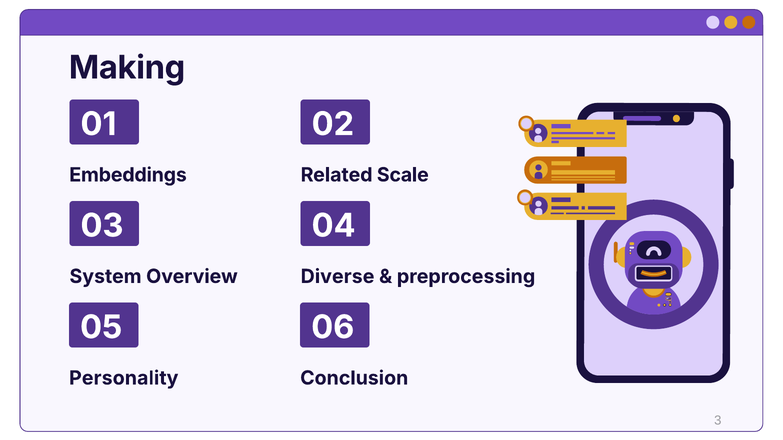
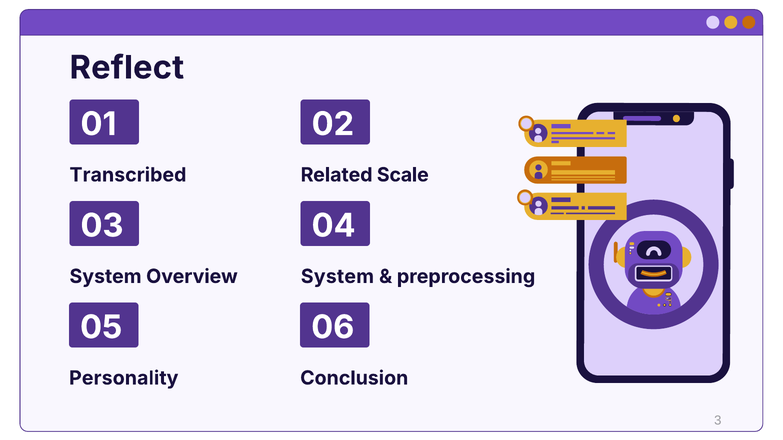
Making: Making -> Reflect (127, 68)
Embeddings: Embeddings -> Transcribed (128, 175)
Overview Diverse: Diverse -> System (337, 277)
